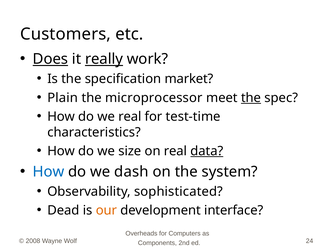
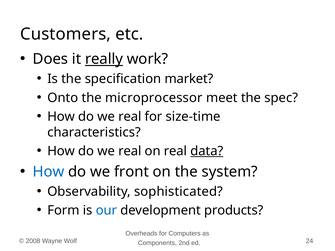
Does underline: present -> none (50, 59)
Plain: Plain -> Onto (63, 98)
the underline: present -> none (251, 98)
test-time: test-time -> size-time (193, 117)
size: size -> real (130, 151)
dash: dash -> front (131, 172)
Dead: Dead -> Form (63, 211)
our colour: orange -> blue (106, 211)
interface: interface -> products (234, 211)
